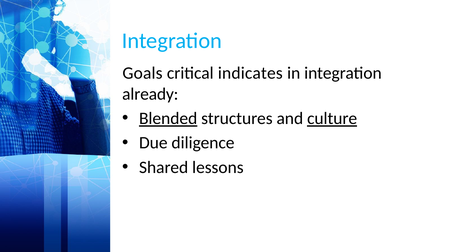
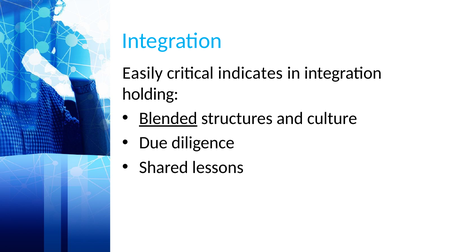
Goals: Goals -> Easily (143, 73)
already: already -> holding (150, 94)
culture underline: present -> none (332, 119)
